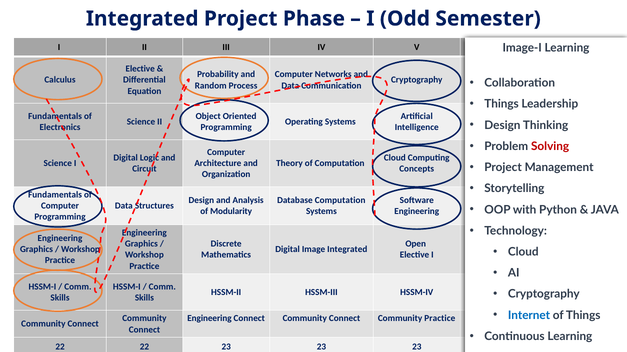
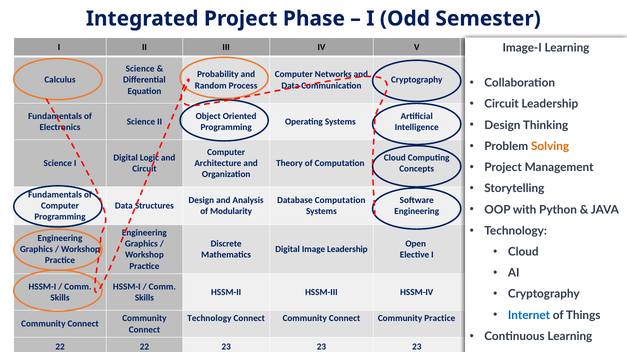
Elective: Elective -> Science (140, 69)
Things: Things -> Circuit (502, 104)
Solving colour: red -> orange (550, 147)
Image Integrated: Integrated -> Leadership (347, 250)
Engineering: Engineering -> Technology (209, 319)
